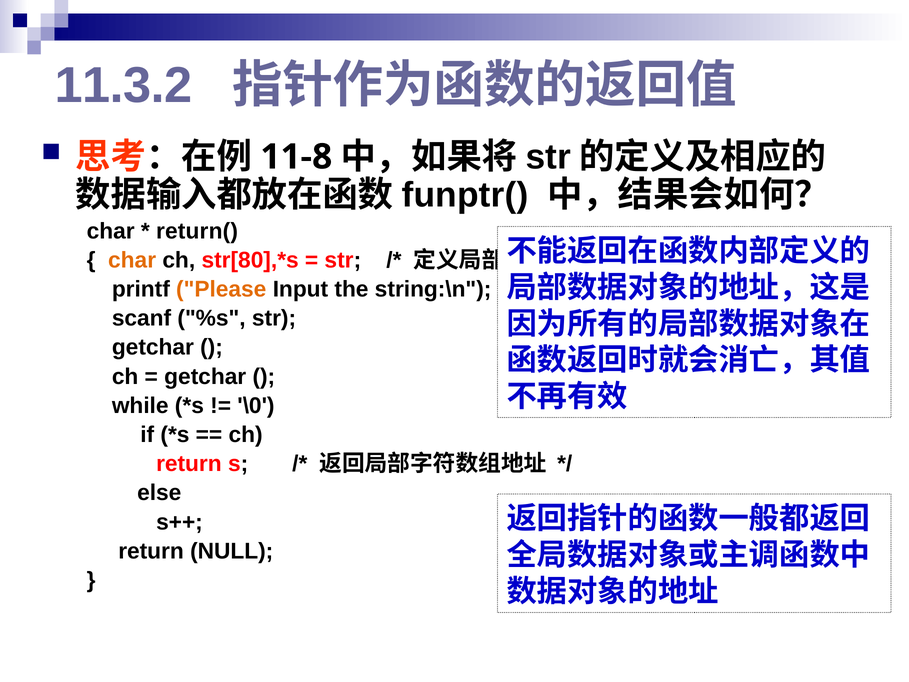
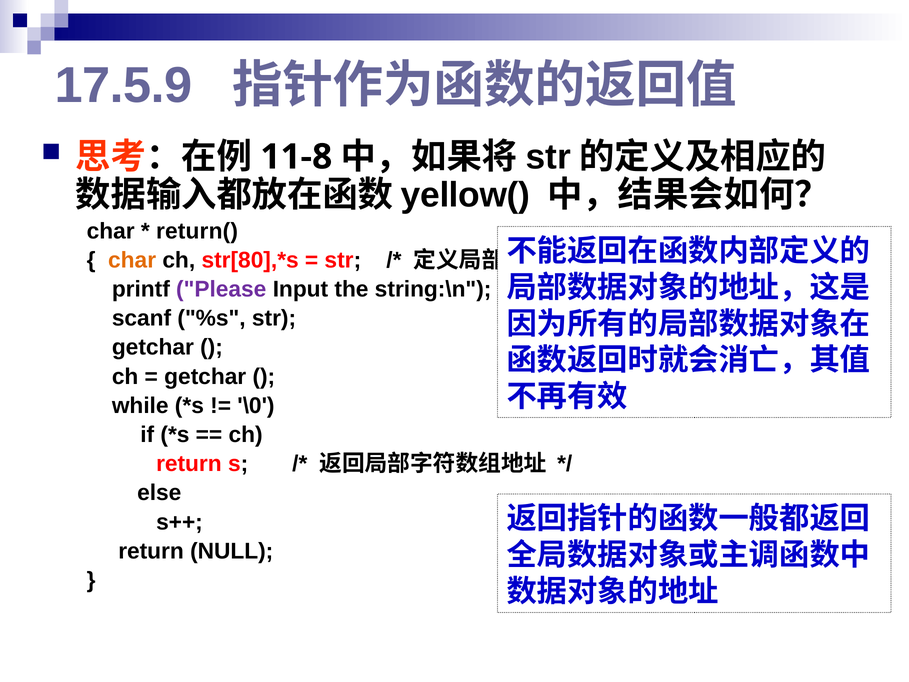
11.3.2: 11.3.2 -> 17.5.9 (123, 86)
funptr(: funptr( -> yellow( (465, 195)
Please colour: orange -> purple (221, 289)
